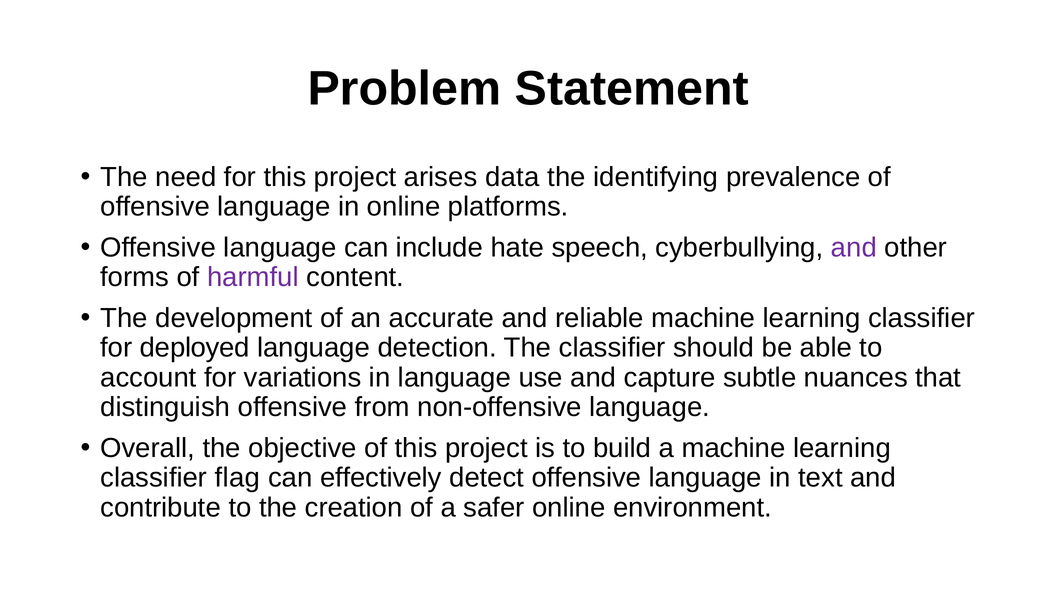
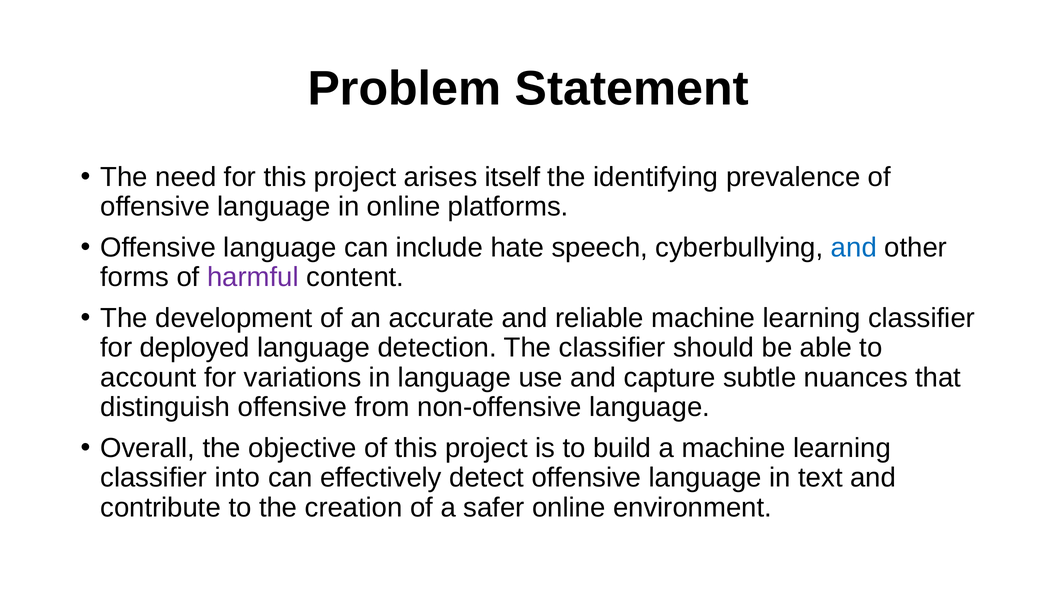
data: data -> itself (513, 177)
and colour: purple -> blue (854, 247)
flag: flag -> into (238, 477)
